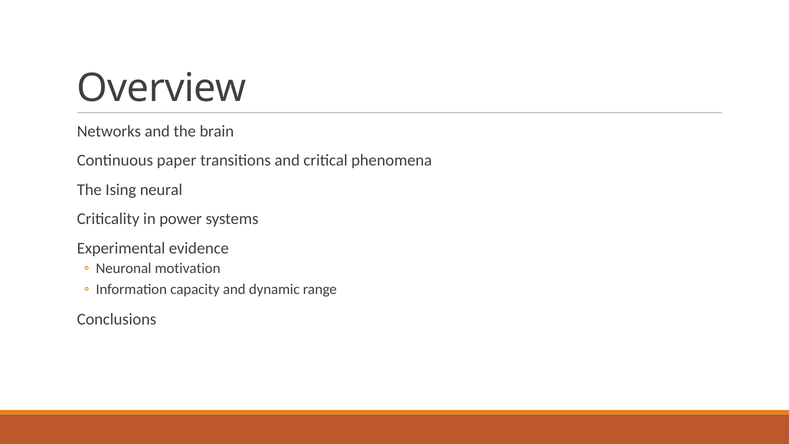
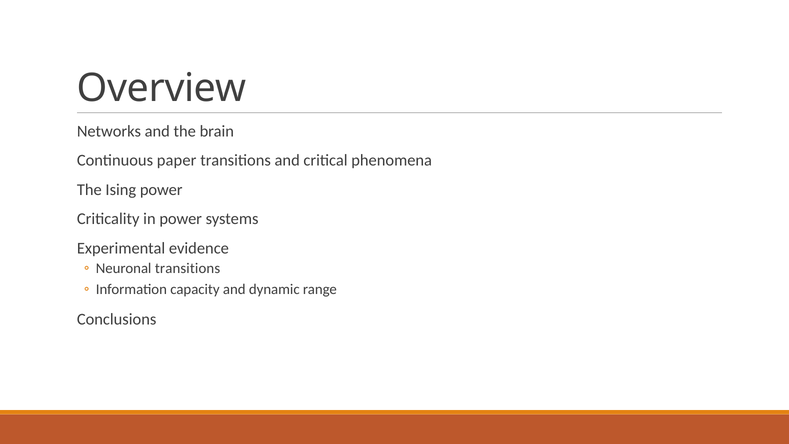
Ising neural: neural -> power (161, 190)
Neuronal motivation: motivation -> transitions (188, 268)
